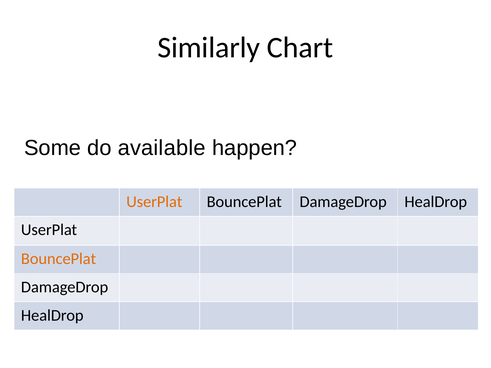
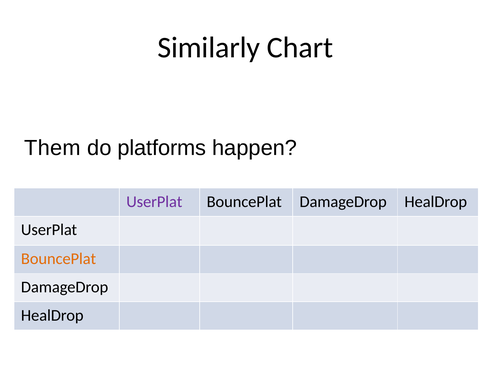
Some: Some -> Them (52, 148)
available: available -> platforms (162, 148)
UserPlat colour: orange -> purple (154, 202)
